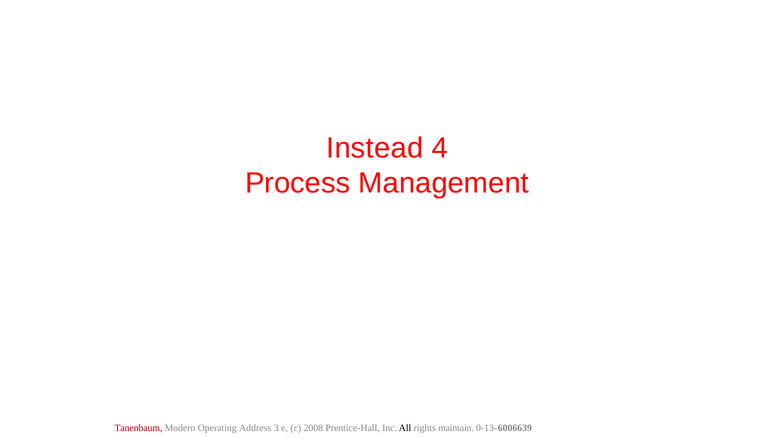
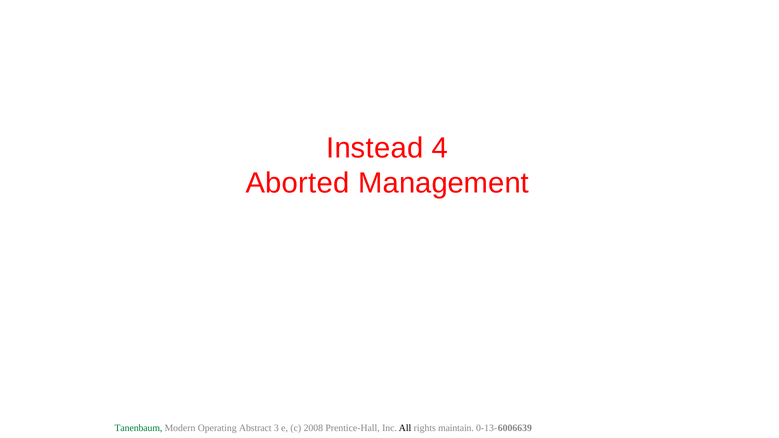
Process: Process -> Aborted (298, 183)
Tanenbaum colour: red -> green (138, 428)
Address: Address -> Abstract (255, 428)
